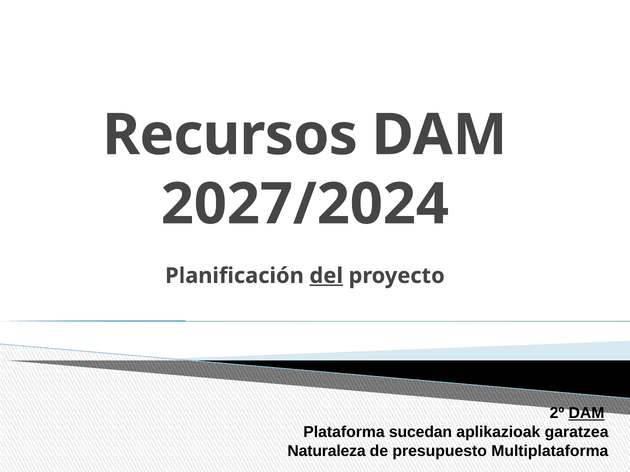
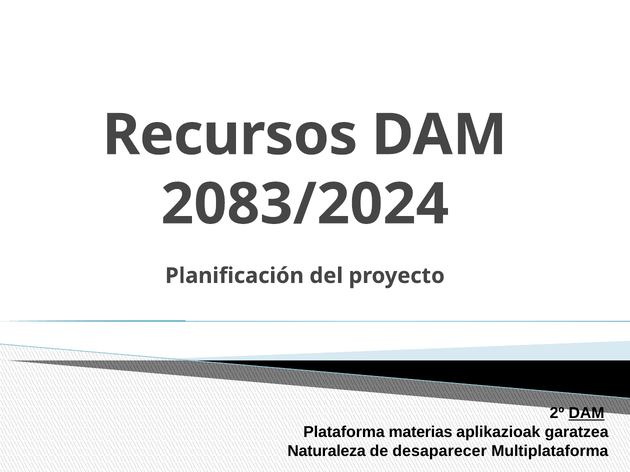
2027/2024: 2027/2024 -> 2083/2024 (305, 205)
del underline: present -> none (326, 276)
sucedan: sucedan -> materias (421, 433)
presupuesto: presupuesto -> desaparecer (440, 451)
